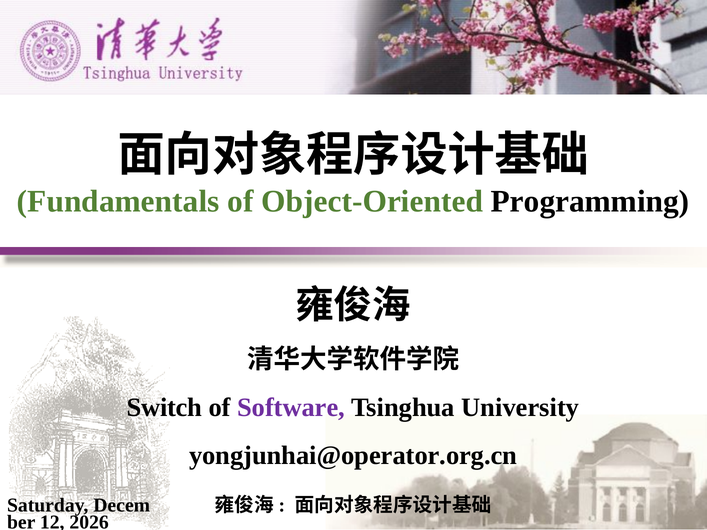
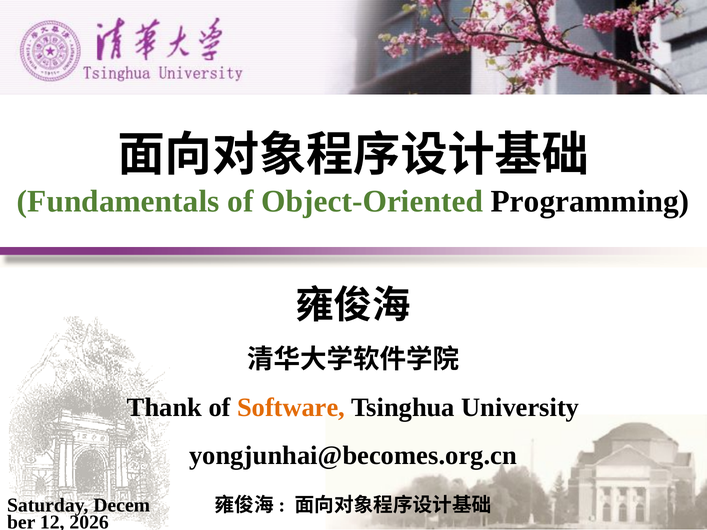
Switch: Switch -> Thank (164, 408)
Software colour: purple -> orange (291, 408)
yongjunhai@operator.org.cn: yongjunhai@operator.org.cn -> yongjunhai@becomes.org.cn (353, 456)
